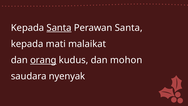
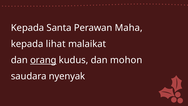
Santa underline: present -> none (59, 28)
Perawan Santa: Santa -> Maha (129, 28)
mati: mati -> lihat (56, 44)
